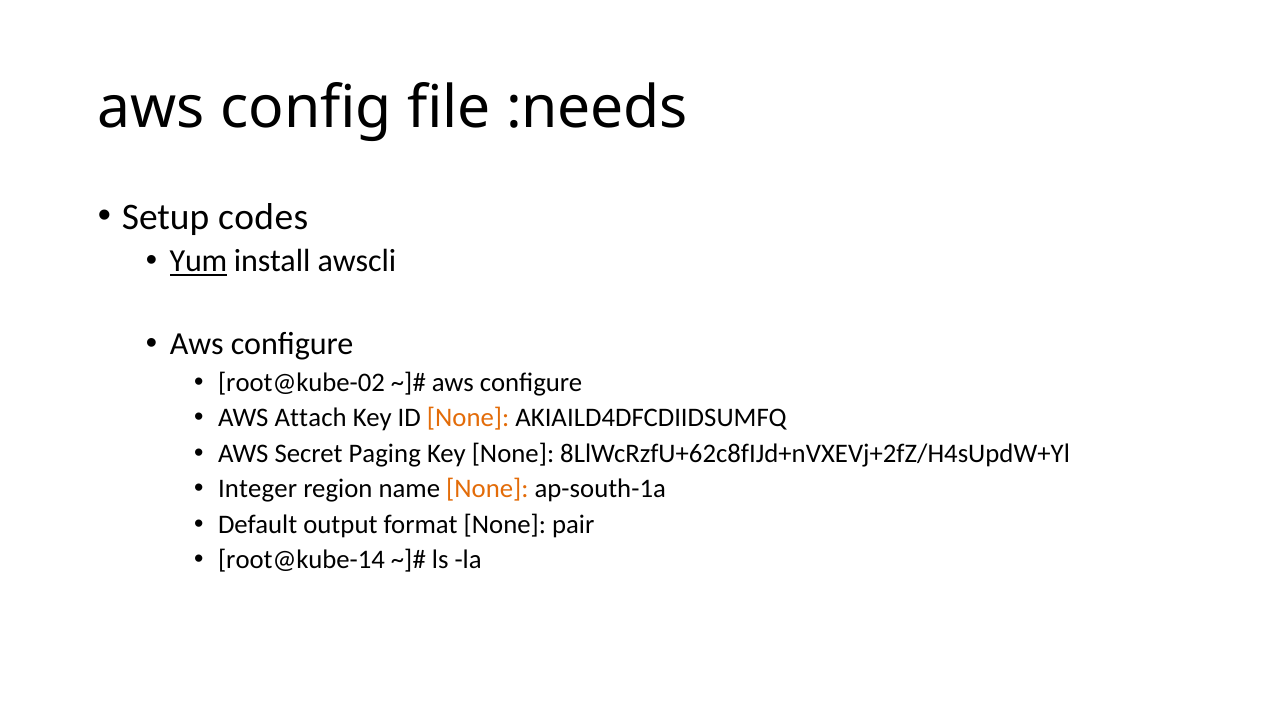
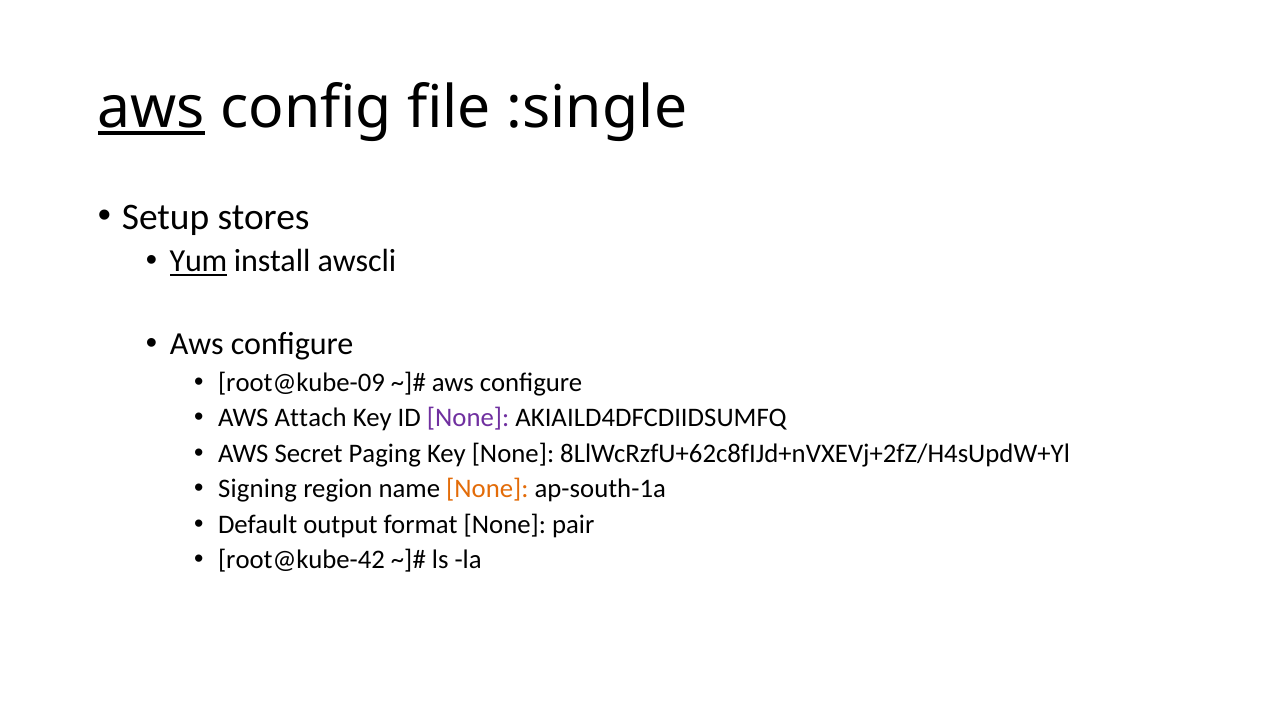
aws underline: none -> present (151, 108)
:needs: :needs -> :single (597, 108)
codes: codes -> stores (263, 217)
root@kube-02: root@kube-02 -> root@kube-09 (301, 382)
None colour: orange -> purple (468, 418)
Integer: Integer -> Signing (258, 489)
root@kube-14: root@kube-14 -> root@kube-42 (301, 560)
